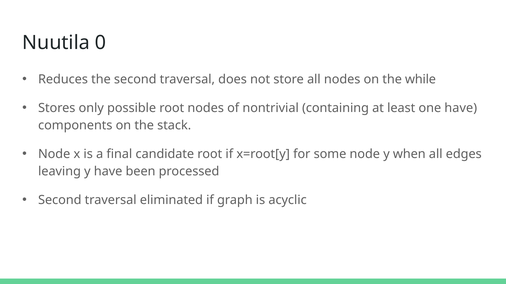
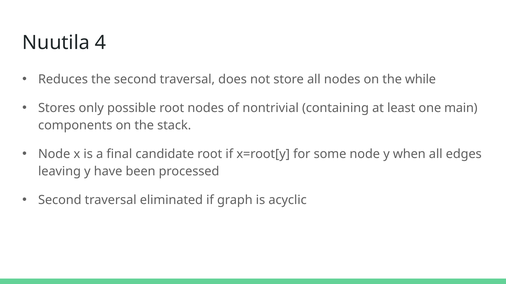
0: 0 -> 4 (100, 43)
one have: have -> main (461, 108)
